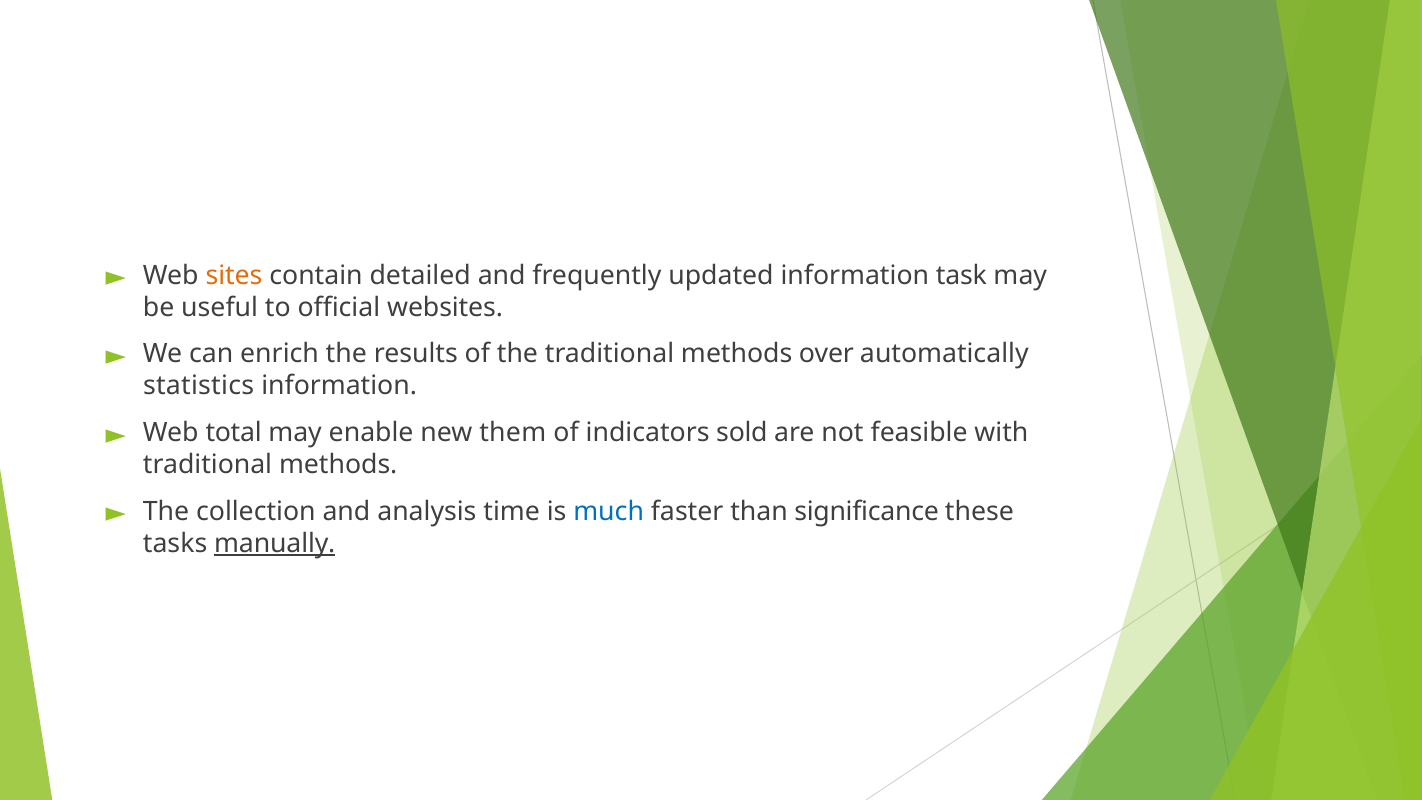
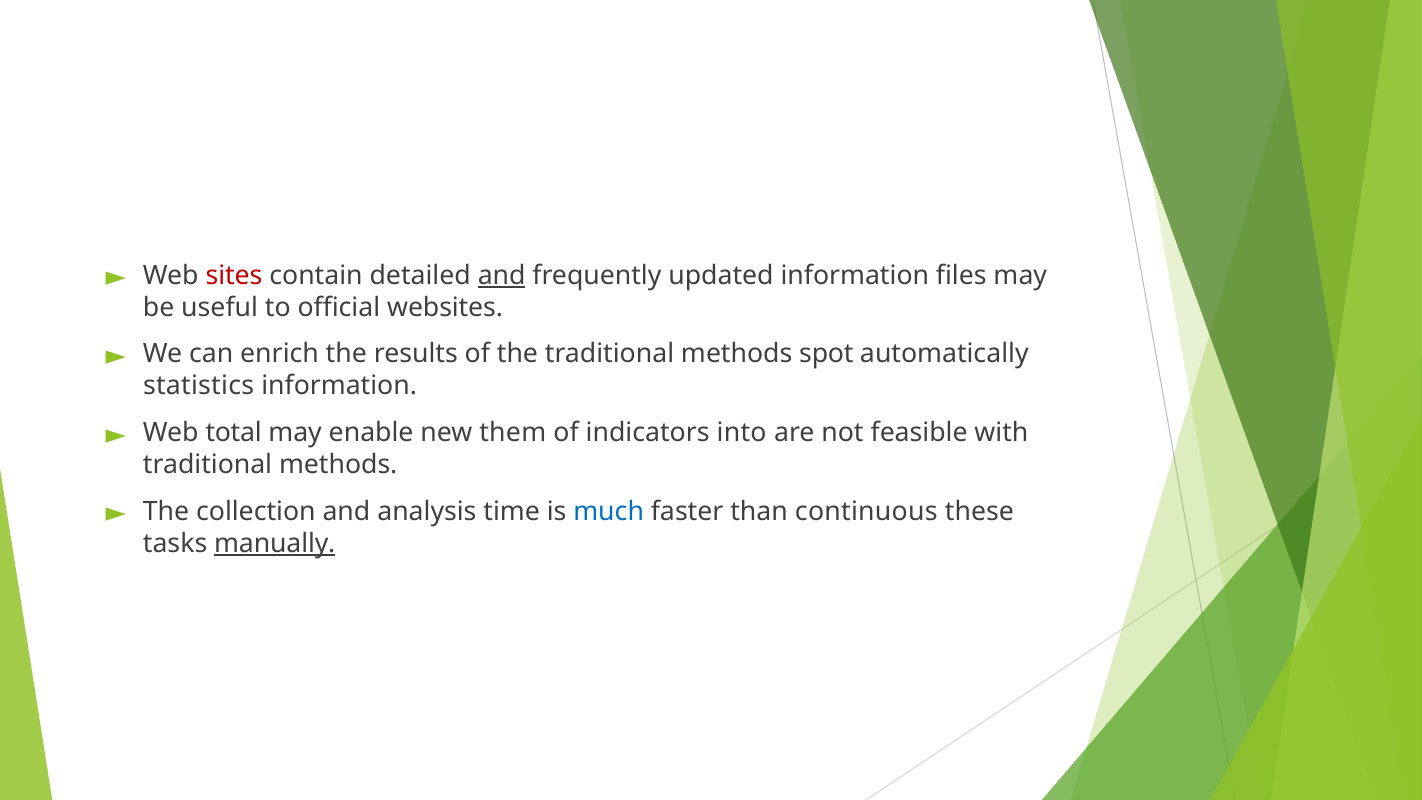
sites colour: orange -> red (234, 275)
and underline: none -> present (502, 275)
task: task -> files (961, 275)
over: over -> spot (826, 354)
sold: sold -> into (742, 433)
significance: significance -> continuous (866, 512)
